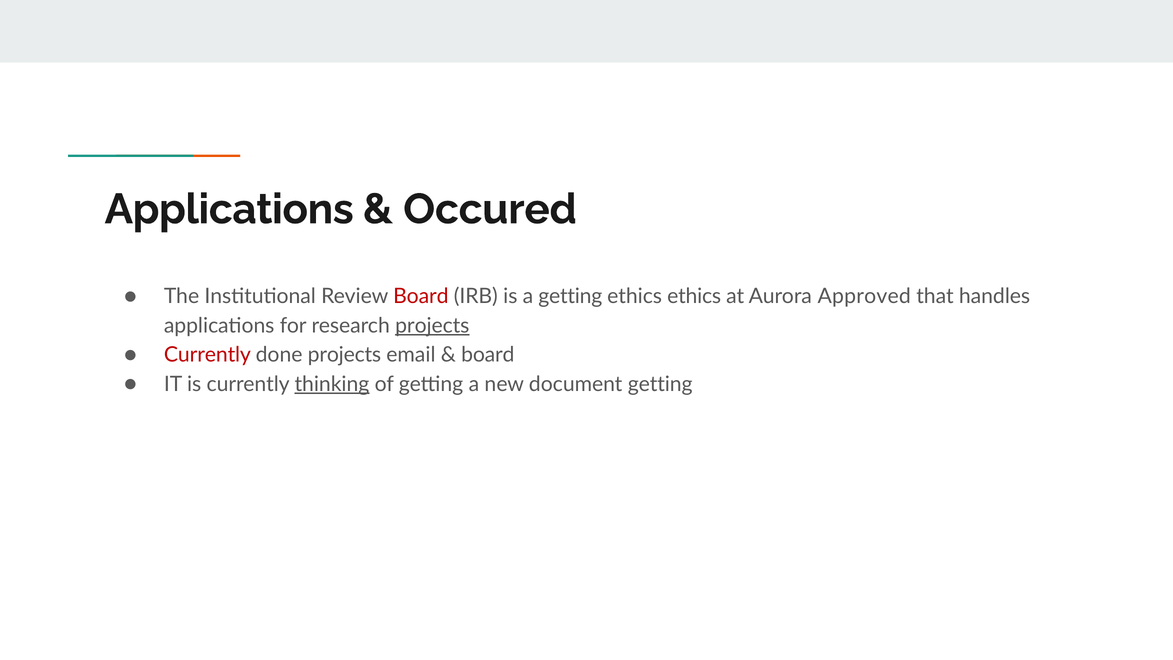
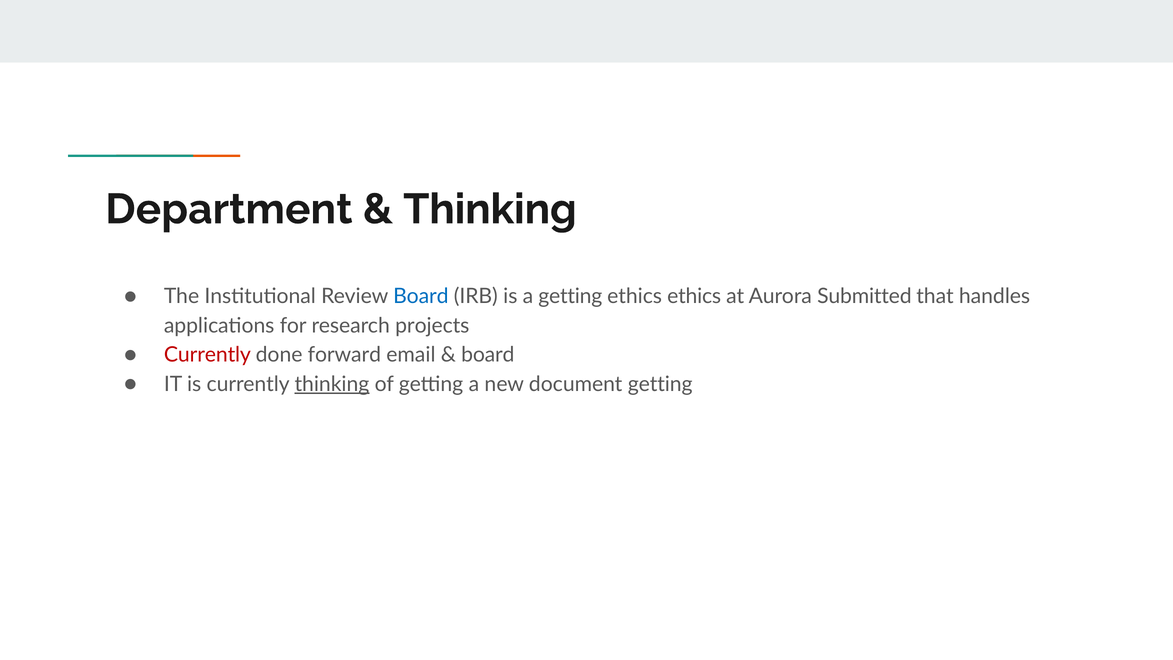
Applications: Applications -> Department (229, 209)
Occured: Occured -> Thinking (490, 209)
Board colour: red -> blue (421, 296)
Approved: Approved -> Submitted (864, 296)
projects underline: present -> none (432, 326)
done projects: projects -> forward (344, 355)
